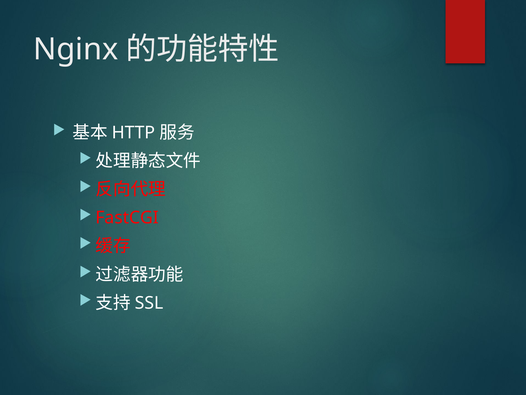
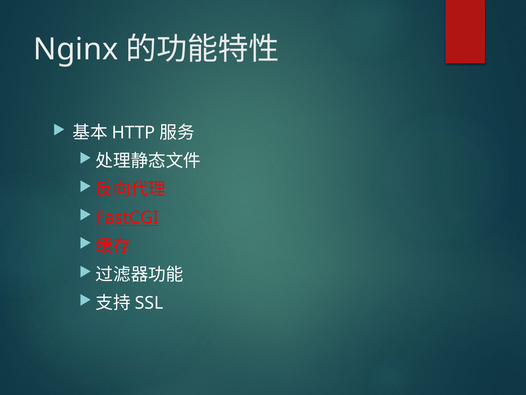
FastCGI underline: none -> present (127, 218)
